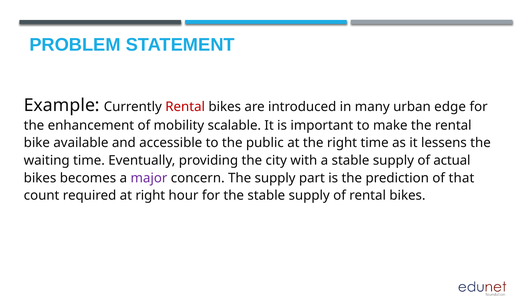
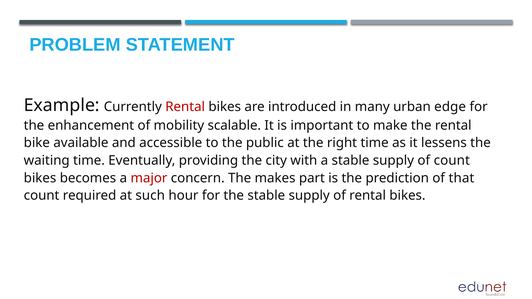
of actual: actual -> count (452, 161)
major colour: purple -> red (149, 178)
The supply: supply -> makes (275, 178)
at right: right -> such (150, 196)
